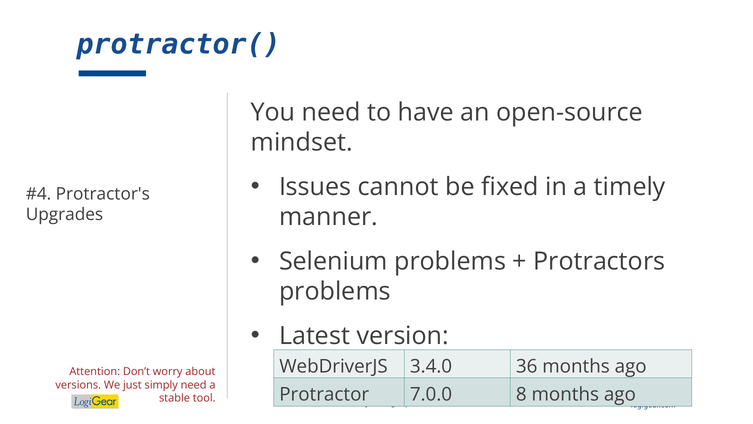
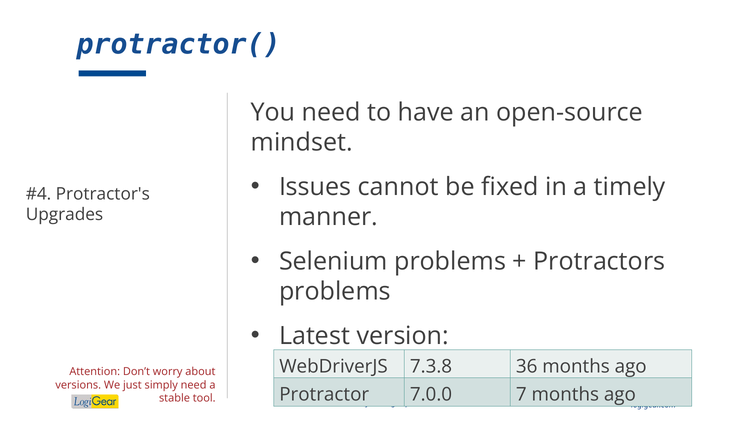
3.4.0: 3.4.0 -> 7.3.8 (431, 366)
8: 8 -> 7 (521, 394)
